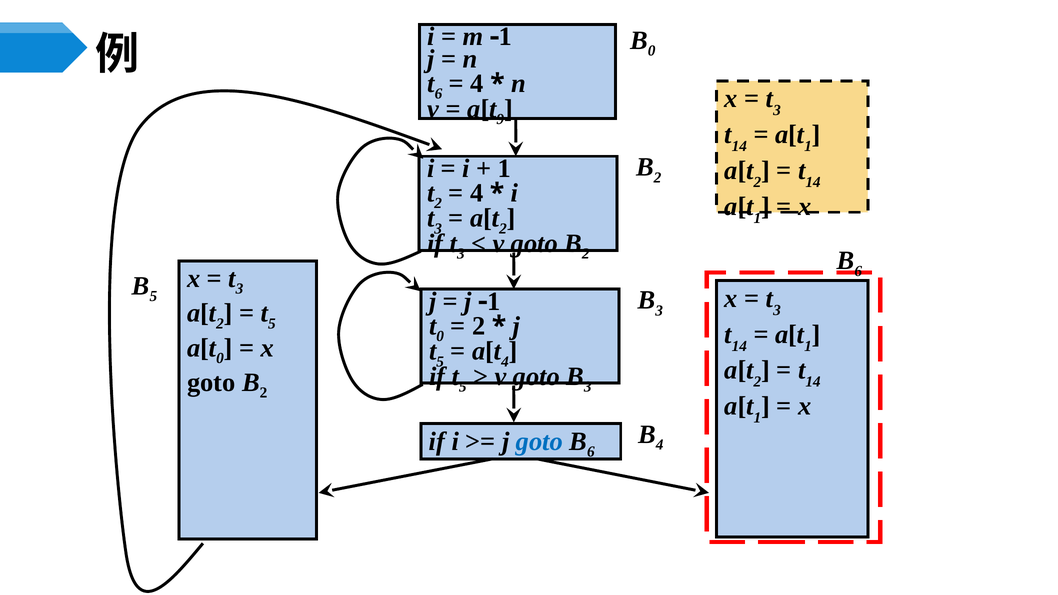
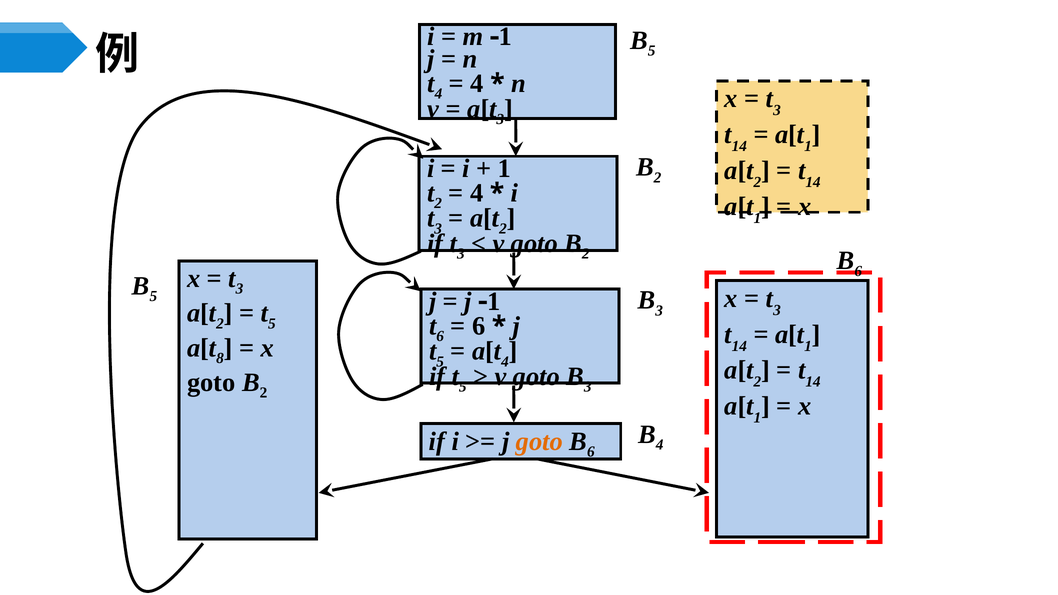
0: 0 -> 5 (652, 51)
6: 6 -> 4 (439, 94)
9: 9 -> 3 (500, 119)
0: 0 -> 6 (440, 336)
2: 2 -> 6 (479, 326)
0: 0 -> 8 (220, 358)
goto colour: blue -> orange (539, 441)
